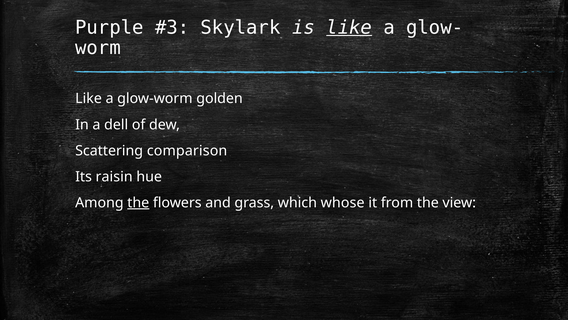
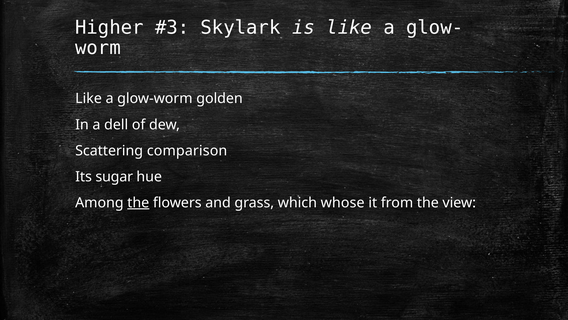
Purple: Purple -> Higher (109, 27)
like underline: present -> none (349, 27)
raisin: raisin -> sugar (114, 176)
